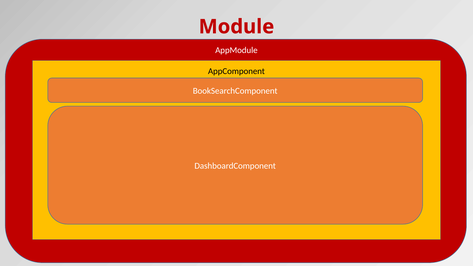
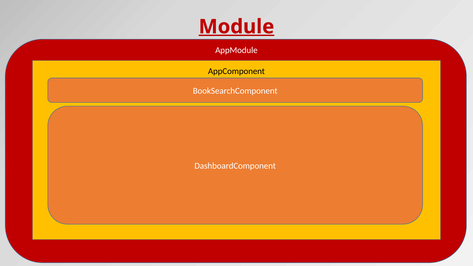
Module underline: none -> present (236, 27)
